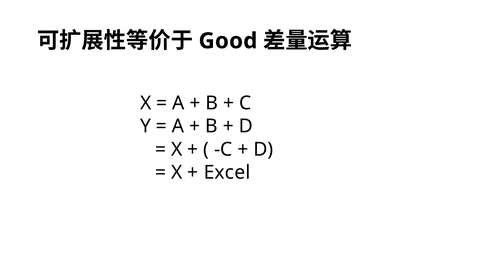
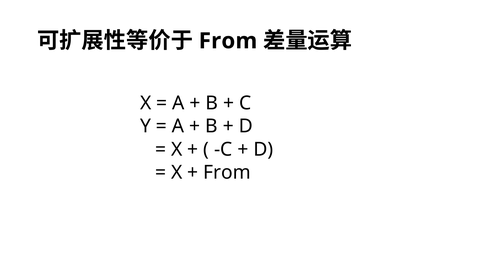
Good: Good -> From (228, 41)
Excel: Excel -> From (227, 172)
